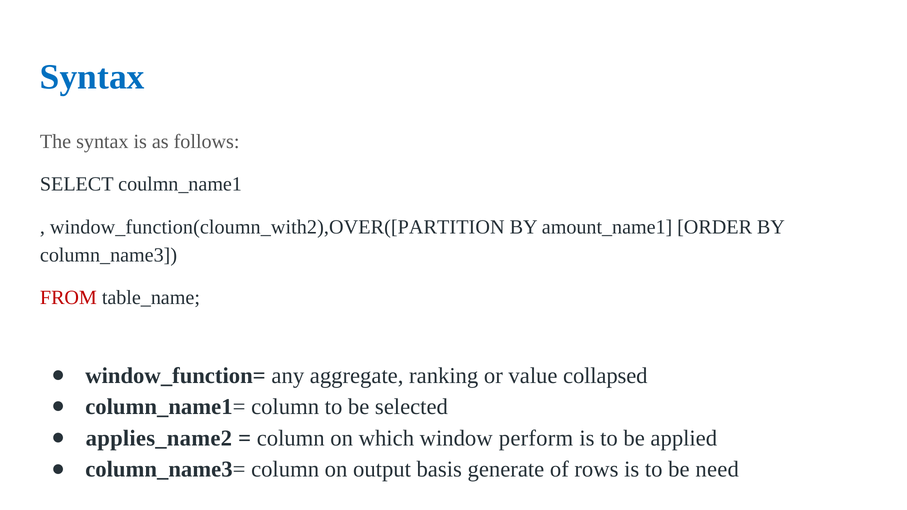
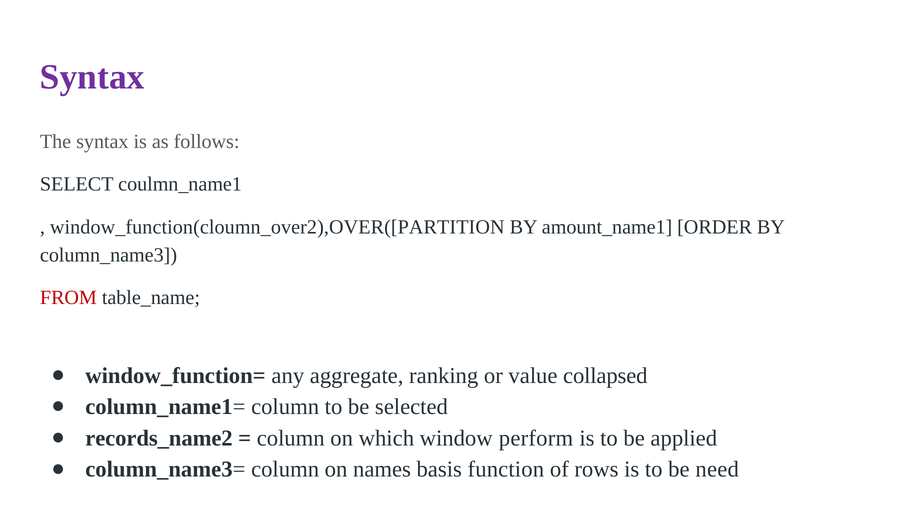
Syntax colour: blue -> purple (92, 77)
window_function(cloumn_with2),OVER([PARTITION: window_function(cloumn_with2),OVER([PARTITION -> window_function(cloumn_over2),OVER([PARTITION (277, 227)
applies_name2: applies_name2 -> records_name2 (159, 438)
output: output -> names (382, 470)
generate: generate -> function (506, 470)
